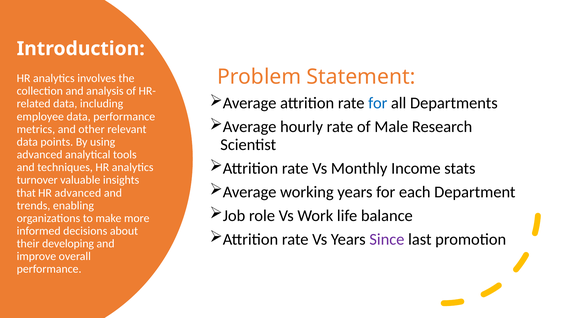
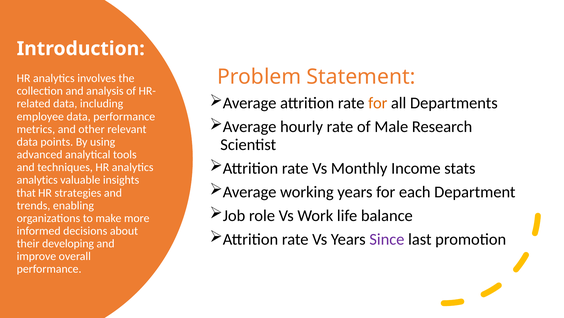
for colour: blue -> orange (378, 103)
turnover: turnover -> analytics (37, 180)
HR advanced: advanced -> strategies (78, 192)
